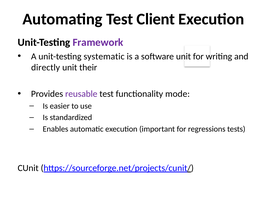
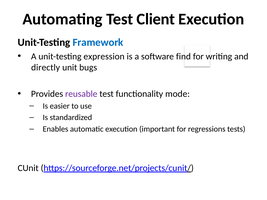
Framework colour: purple -> blue (98, 42)
systematic: systematic -> expression (104, 56)
software unit: unit -> find (183, 56)
their: their -> bugs (88, 68)
